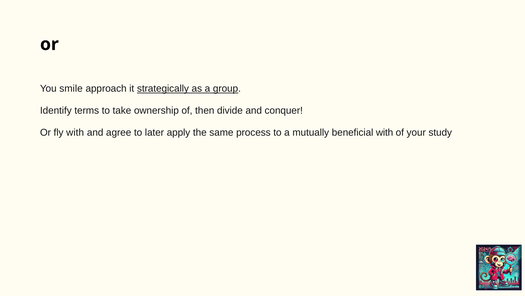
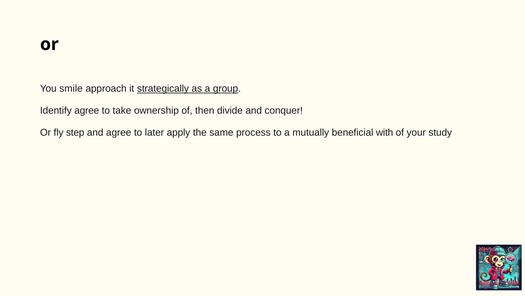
Identify terms: terms -> agree (87, 110)
fly with: with -> step (75, 132)
